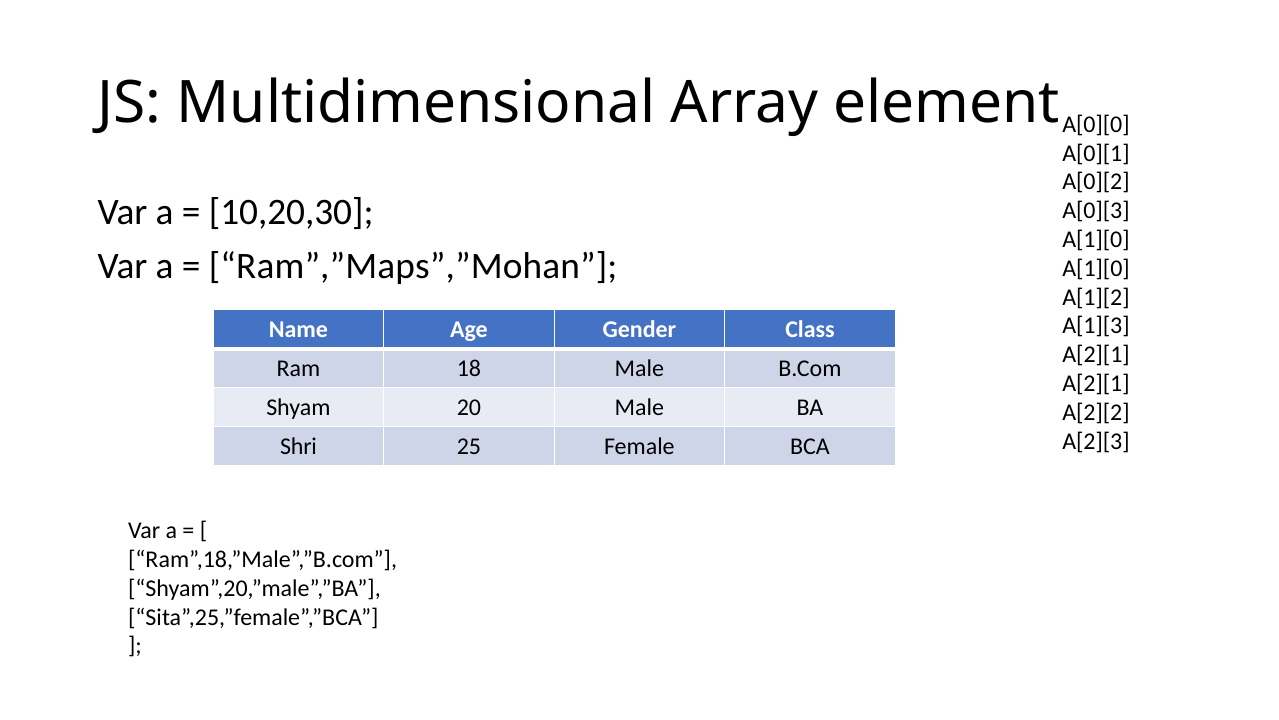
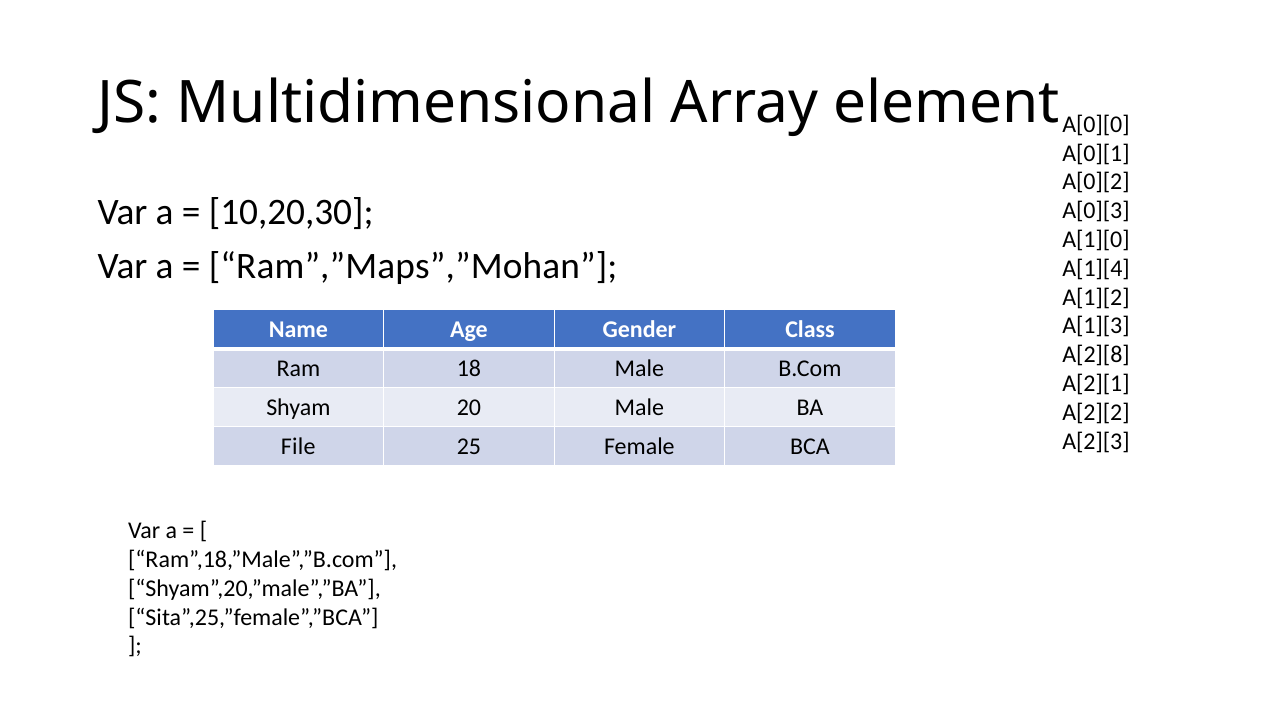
A[1][0: A[1][0 -> A[1][4 (1096, 268)
A[2][1: A[2][1 -> A[2][8 (1096, 355)
Shri: Shri -> File (298, 446)
